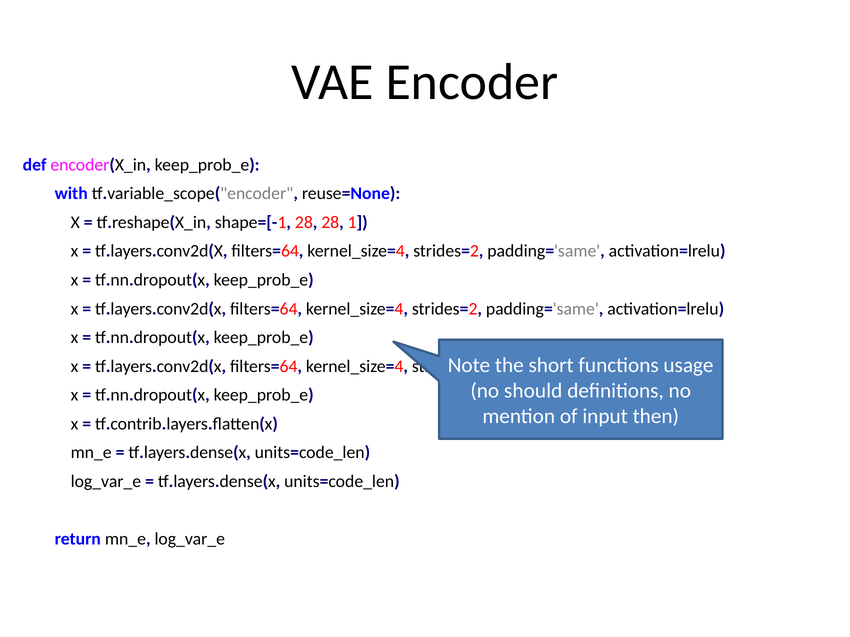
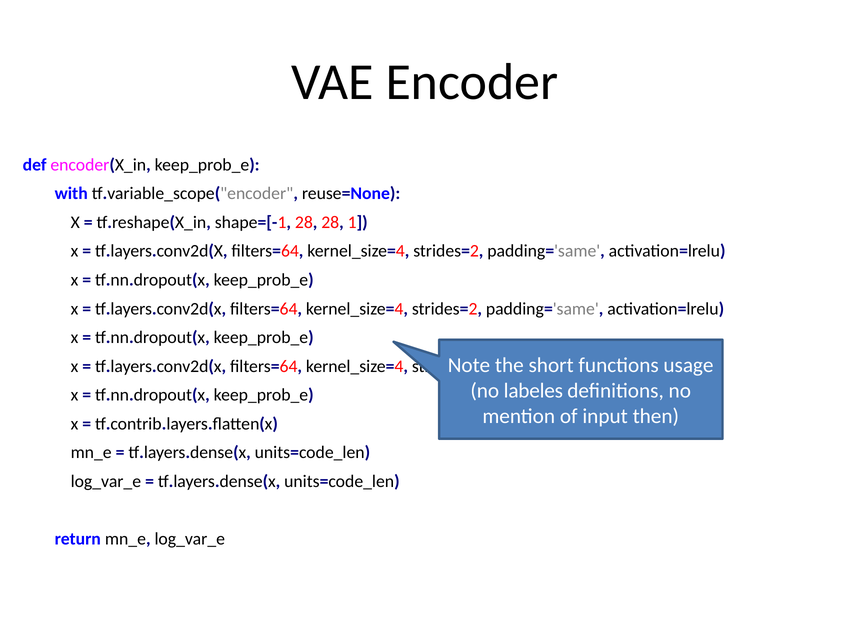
should: should -> labeles (533, 391)
